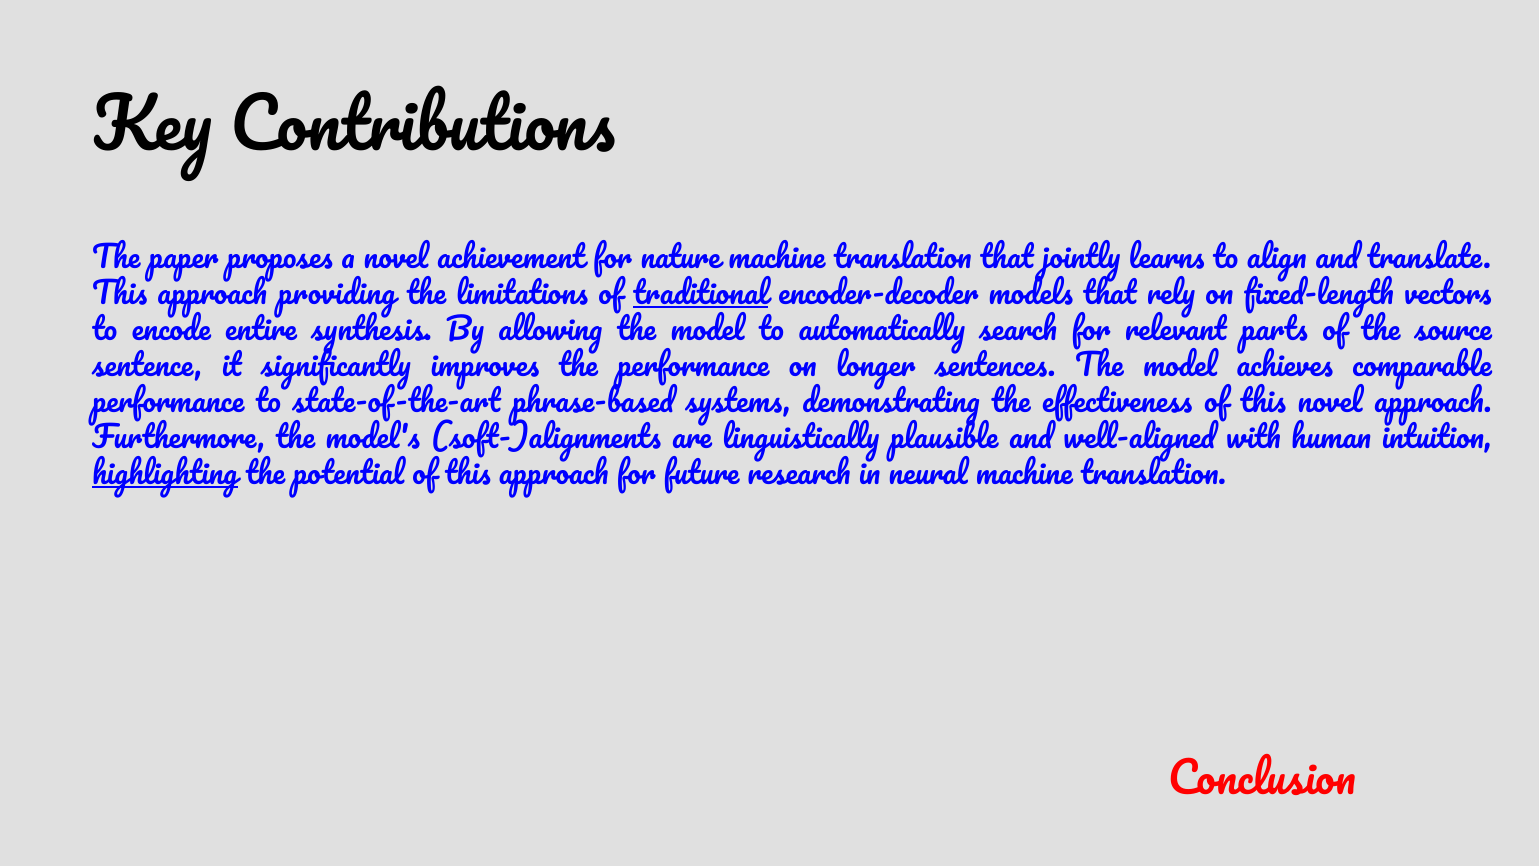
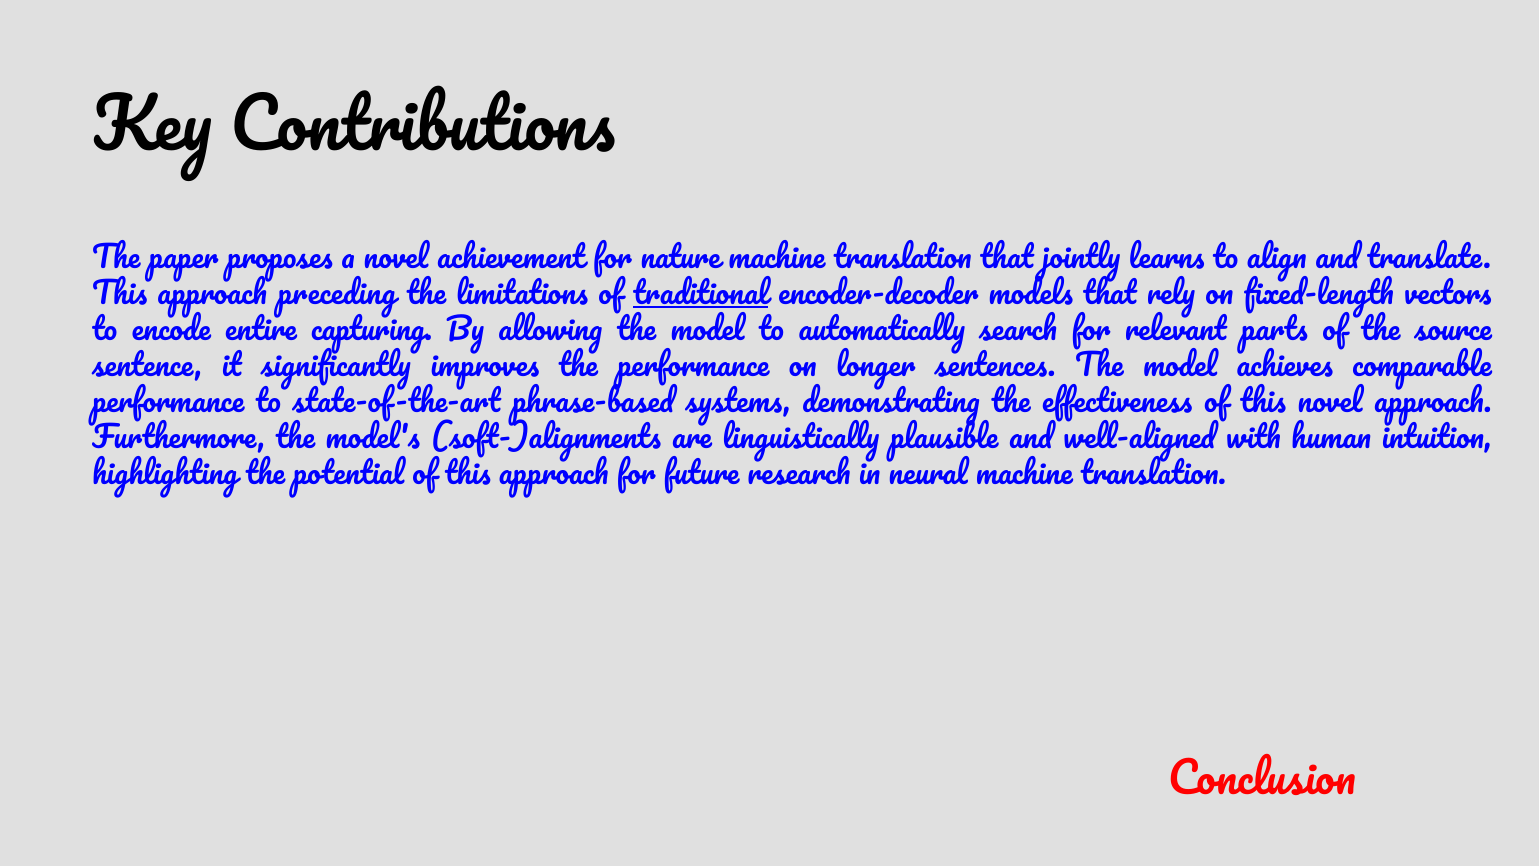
providing: providing -> preceding (337, 294)
synthesis: synthesis -> capturing (372, 330)
highlighting underline: present -> none (165, 474)
